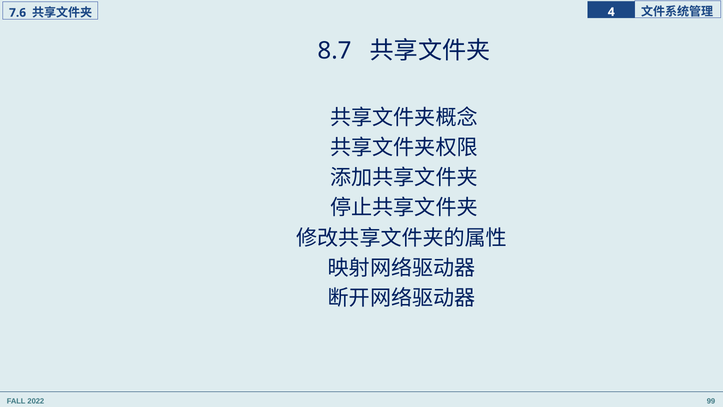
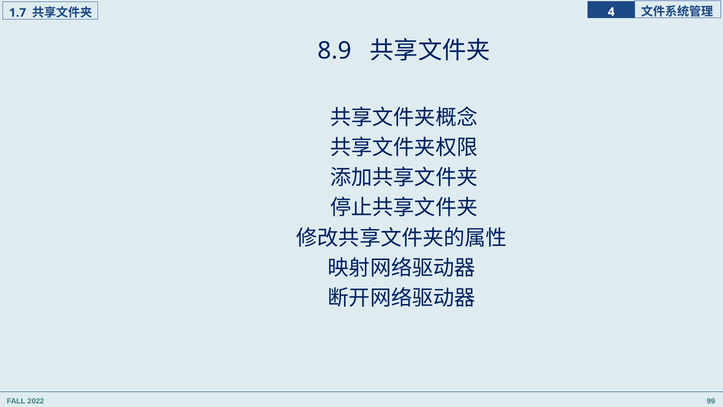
7.6: 7.6 -> 1.7 (18, 13)
8.7: 8.7 -> 8.9 (334, 51)
